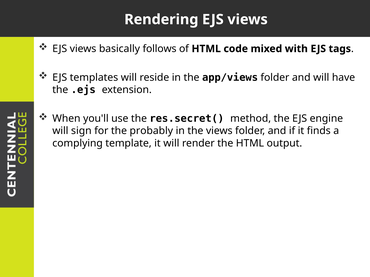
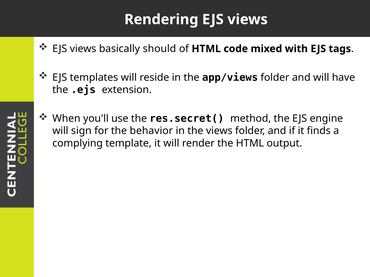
follows: follows -> should (159, 49)
probably: probably -> behavior (151, 131)
